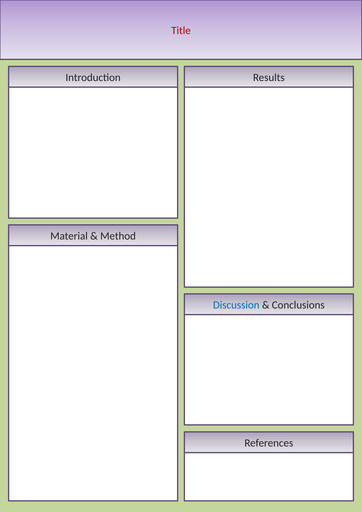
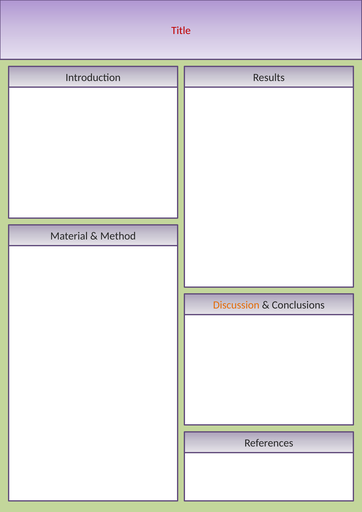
Discussion colour: blue -> orange (236, 305)
